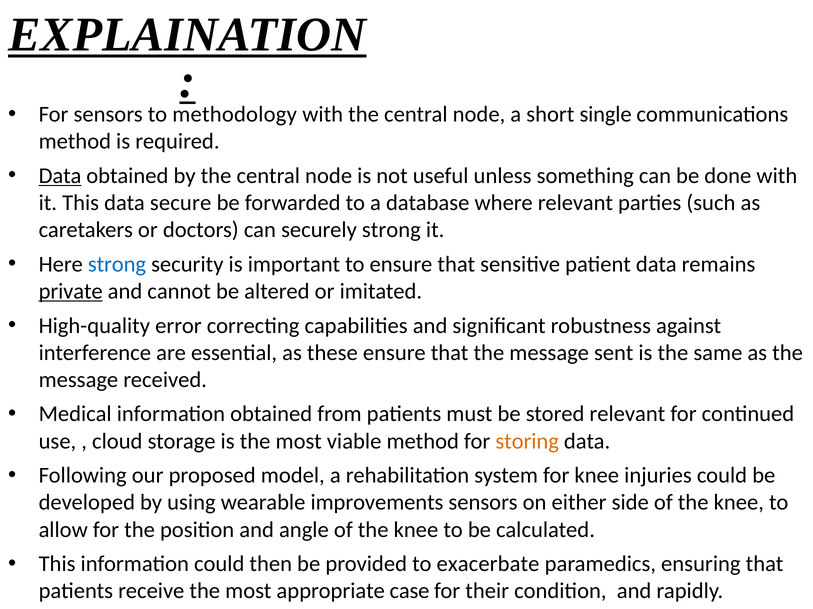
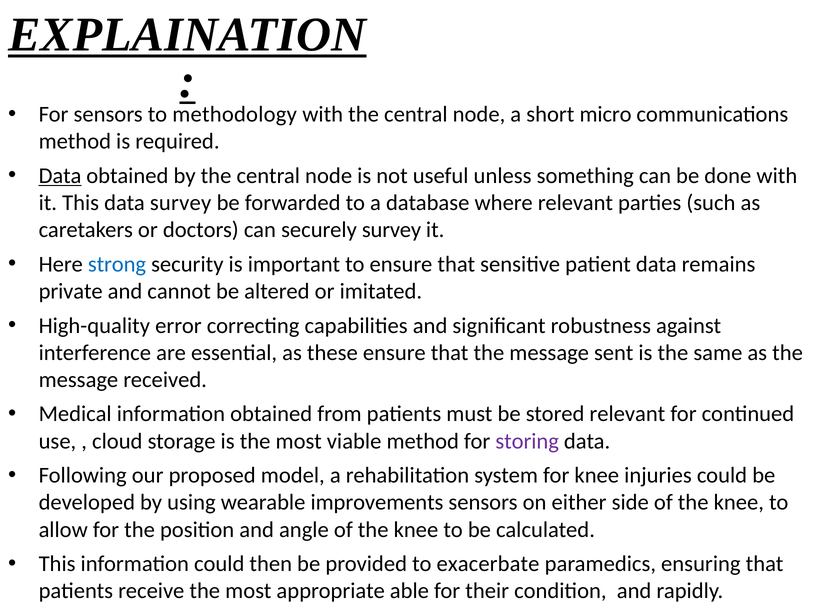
single: single -> micro (606, 114)
data secure: secure -> survey (181, 203)
securely strong: strong -> survey (392, 230)
private underline: present -> none (71, 292)
storing colour: orange -> purple (527, 442)
case: case -> able (409, 592)
